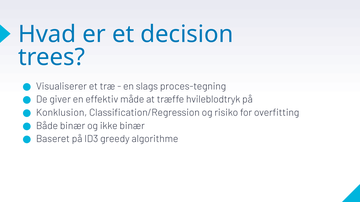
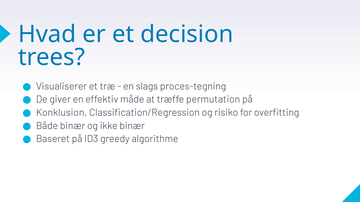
hvileblodtryk: hvileblodtryk -> permutation (213, 100)
